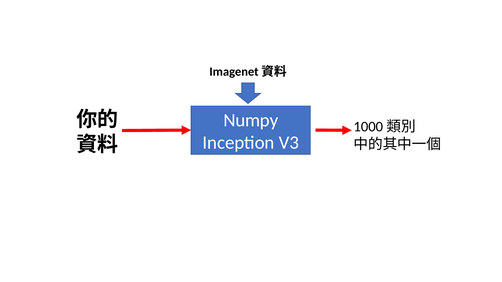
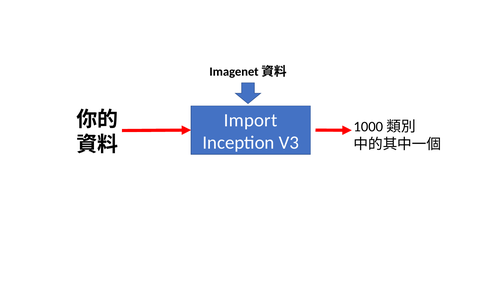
Numpy: Numpy -> Import (251, 120)
